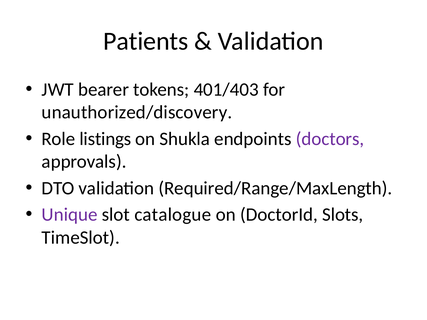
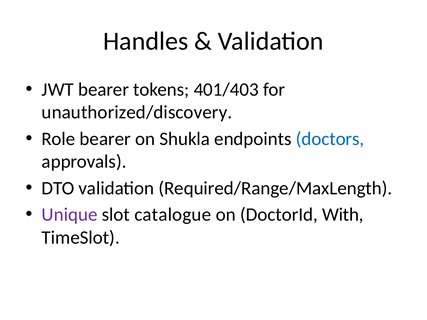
Patients: Patients -> Handles (146, 41)
Role listings: listings -> bearer (105, 139)
doctors colour: purple -> blue (330, 139)
Slots: Slots -> With (343, 215)
